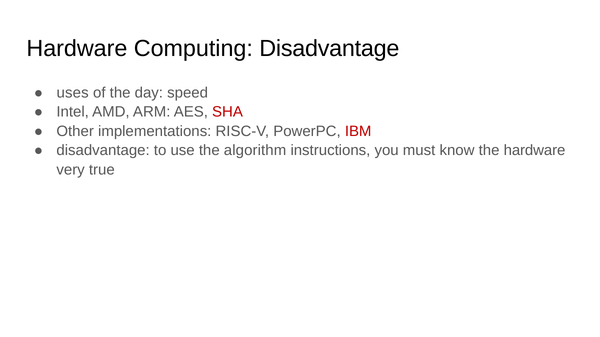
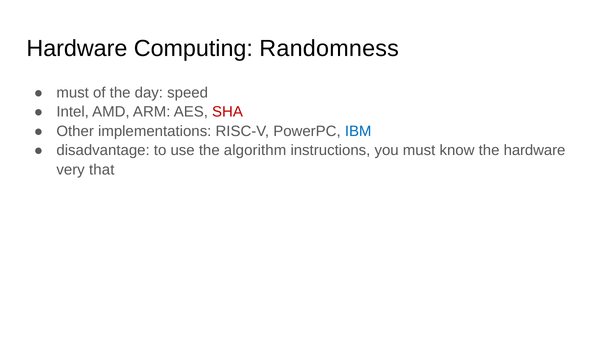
Computing Disadvantage: Disadvantage -> Randomness (329, 49)
uses: uses -> must (73, 93)
IBM colour: red -> blue (358, 131)
true: true -> that (102, 170)
